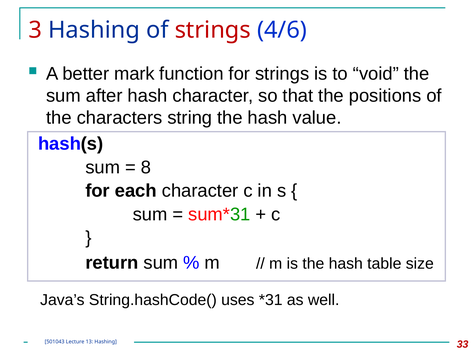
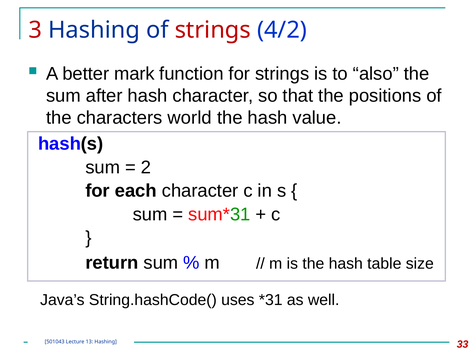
4/6: 4/6 -> 4/2 (282, 30)
void: void -> also (376, 74)
string: string -> world (190, 118)
8: 8 -> 2 (146, 168)
